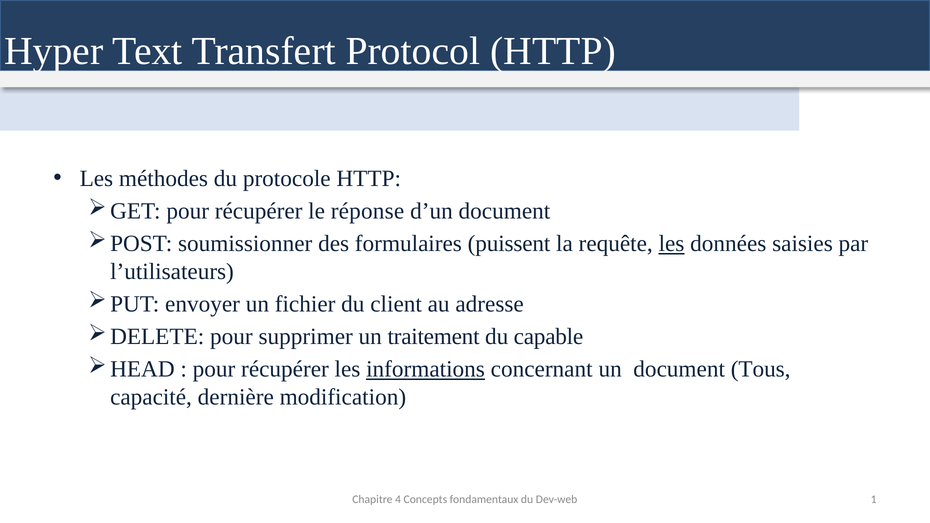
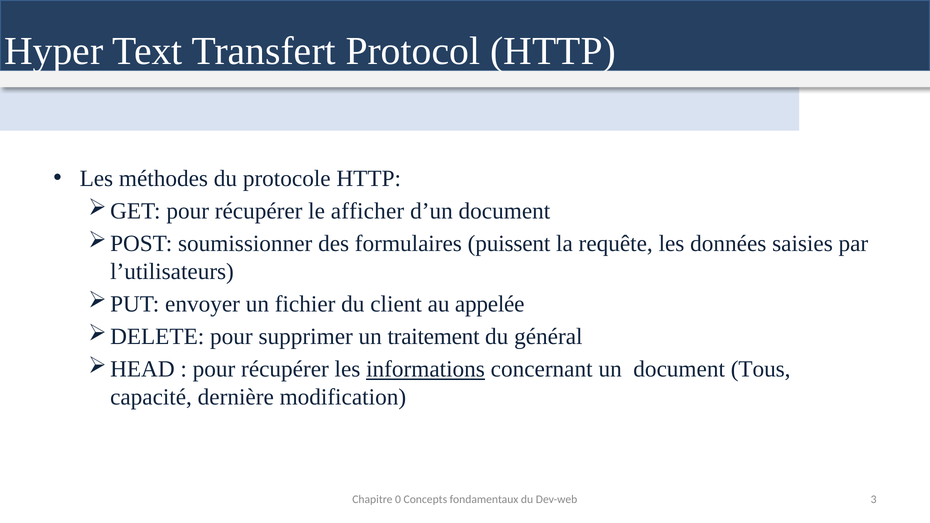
réponse: réponse -> afficher (368, 211)
les underline: present -> none (672, 244)
adresse: adresse -> appelée (490, 304)
capable: capable -> général (548, 337)
4: 4 -> 0 (398, 499)
1: 1 -> 3 (874, 499)
